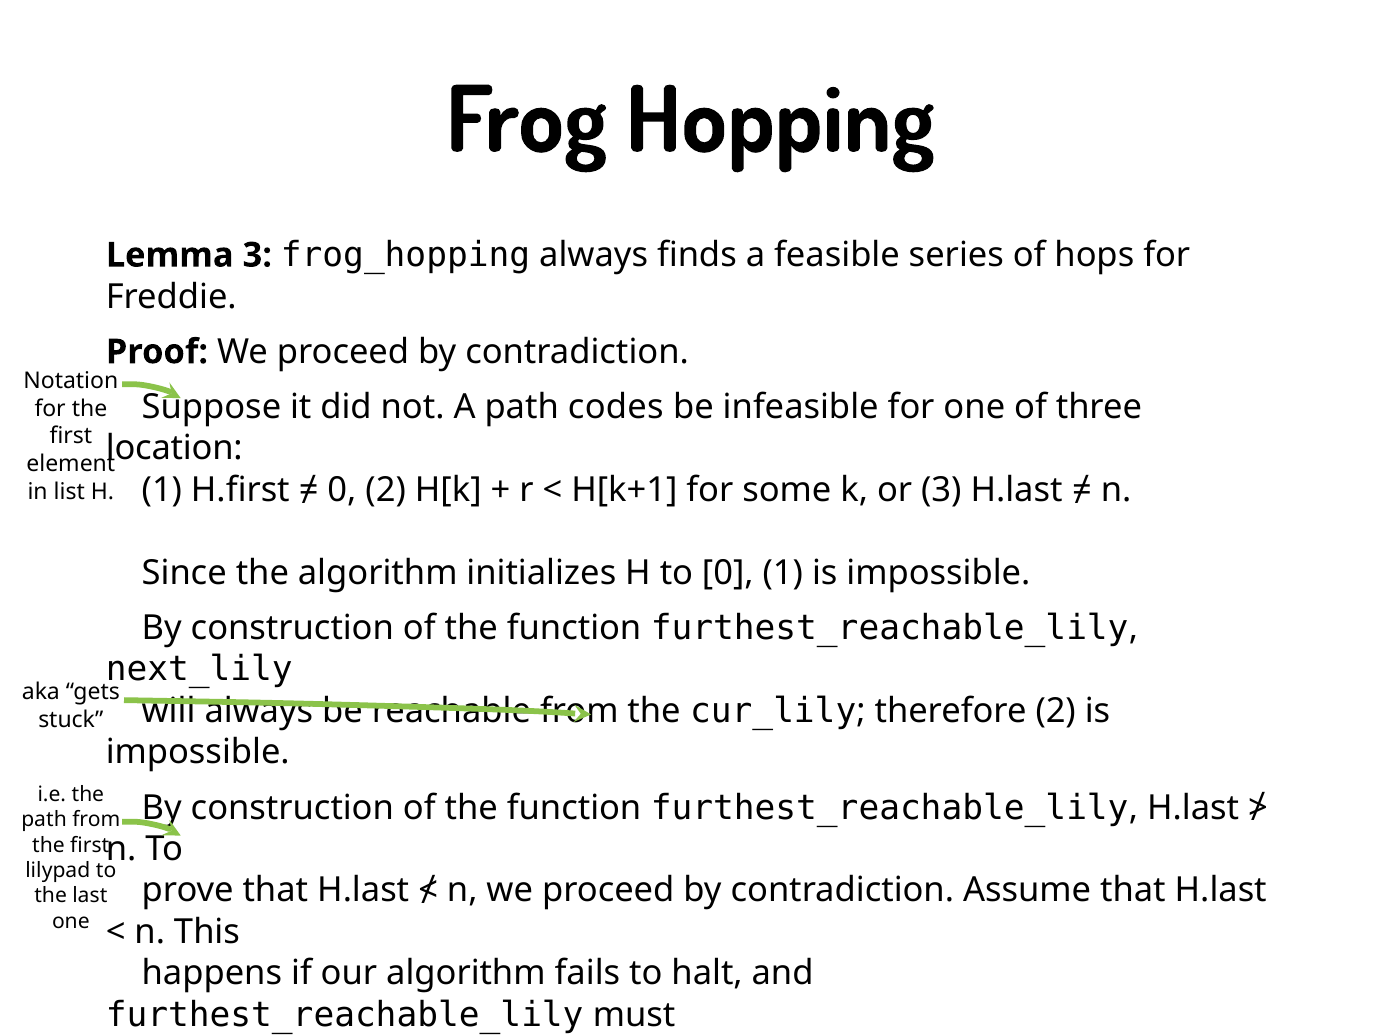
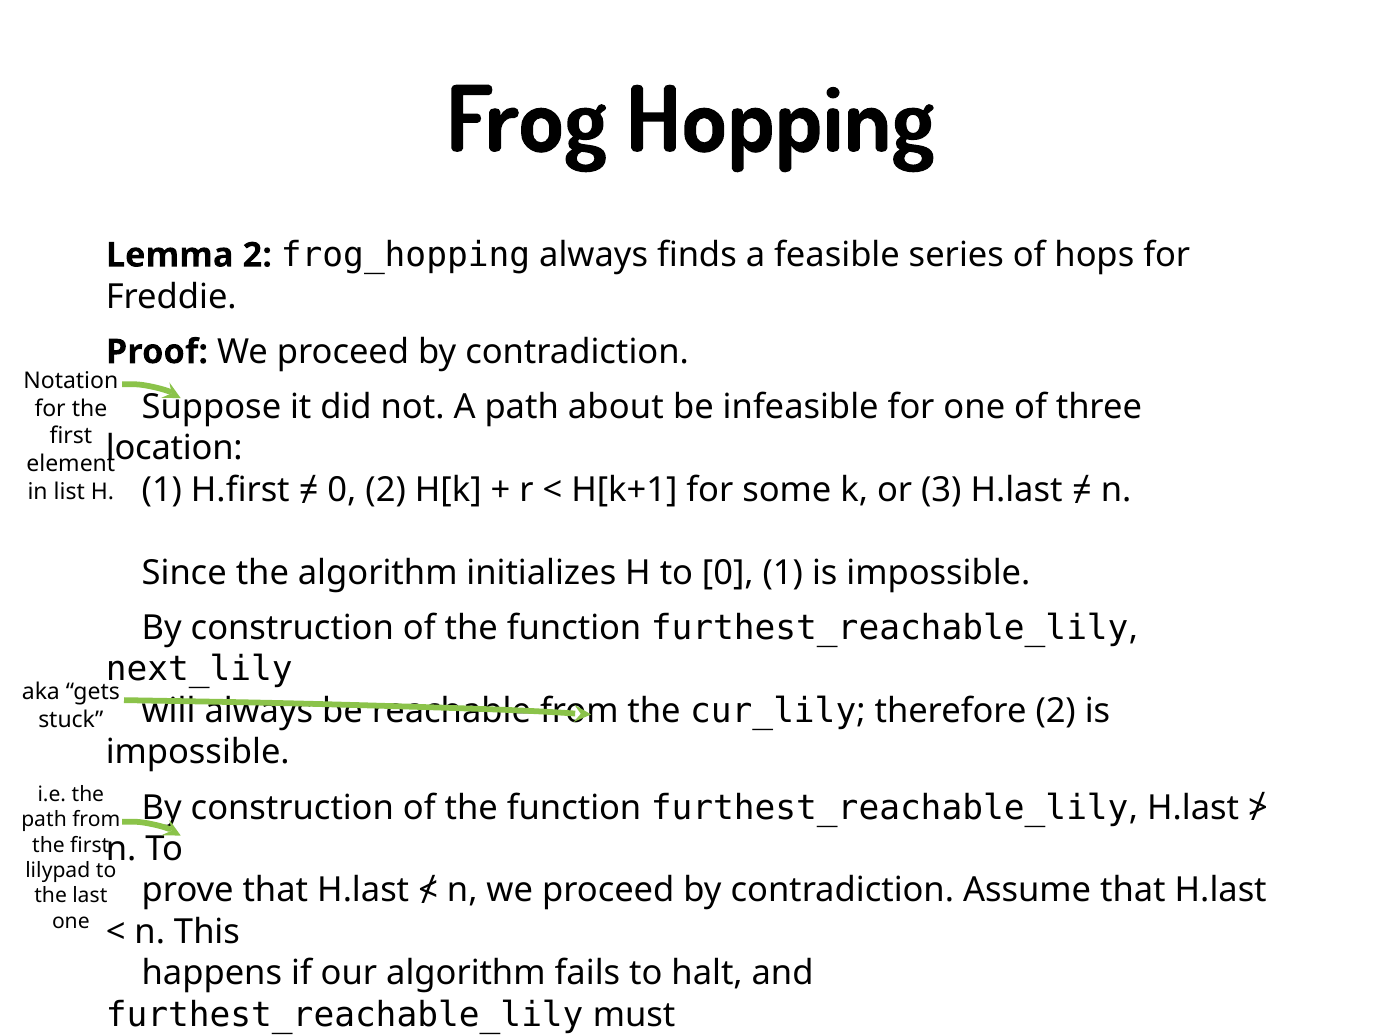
Lemma 3: 3 -> 2 (257, 255)
codes: codes -> about (616, 407)
